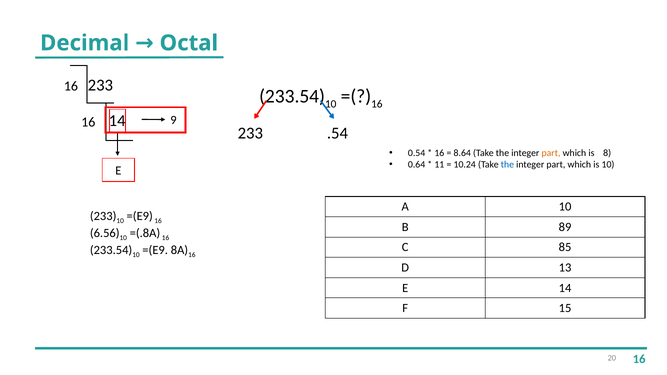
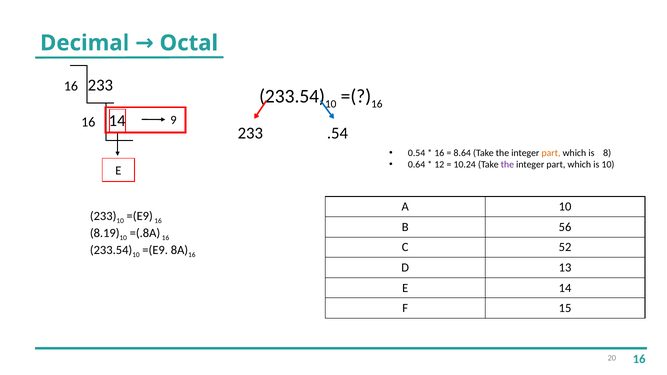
11: 11 -> 12 (439, 165)
the colour: blue -> purple (507, 165)
89: 89 -> 56 (565, 227)
6.56: 6.56 -> 8.19 (105, 233)
85: 85 -> 52 (565, 247)
